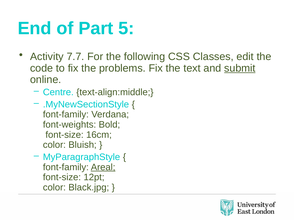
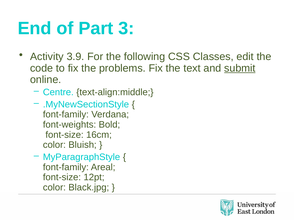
5: 5 -> 3 (126, 28)
7.7: 7.7 -> 3.9 (75, 57)
Areal underline: present -> none (103, 168)
